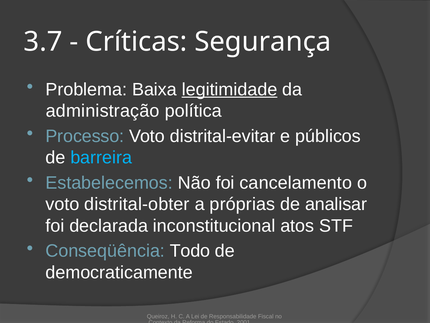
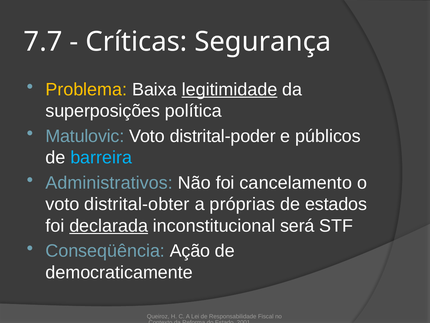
3.7: 3.7 -> 7.7 (43, 42)
Problema colour: white -> yellow (86, 89)
administração: administração -> superposições (103, 111)
Processo: Processo -> Matulovic (85, 136)
distrital-evitar: distrital-evitar -> distrital-poder (223, 136)
Estabelecemos: Estabelecemos -> Administrativos (109, 183)
analisar: analisar -> estados (336, 204)
declarada underline: none -> present (109, 226)
atos: atos -> será (297, 226)
Todo: Todo -> Ação (190, 251)
